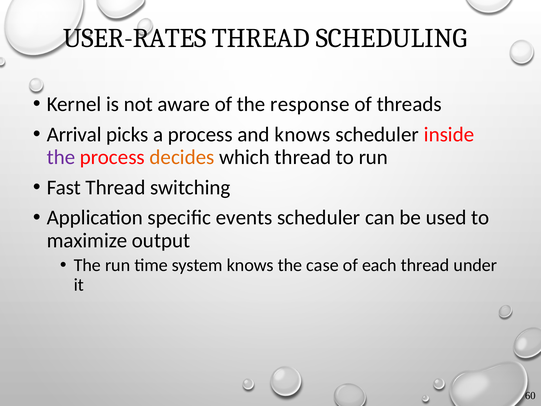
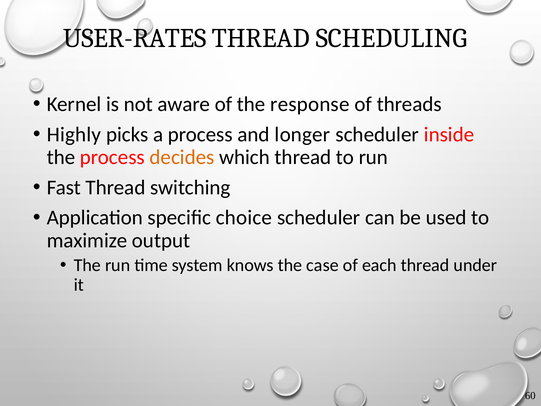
Arrival: Arrival -> Highly (74, 134)
and knows: knows -> longer (302, 134)
the colour: purple -> black (61, 157)
events: events -> choice (244, 218)
